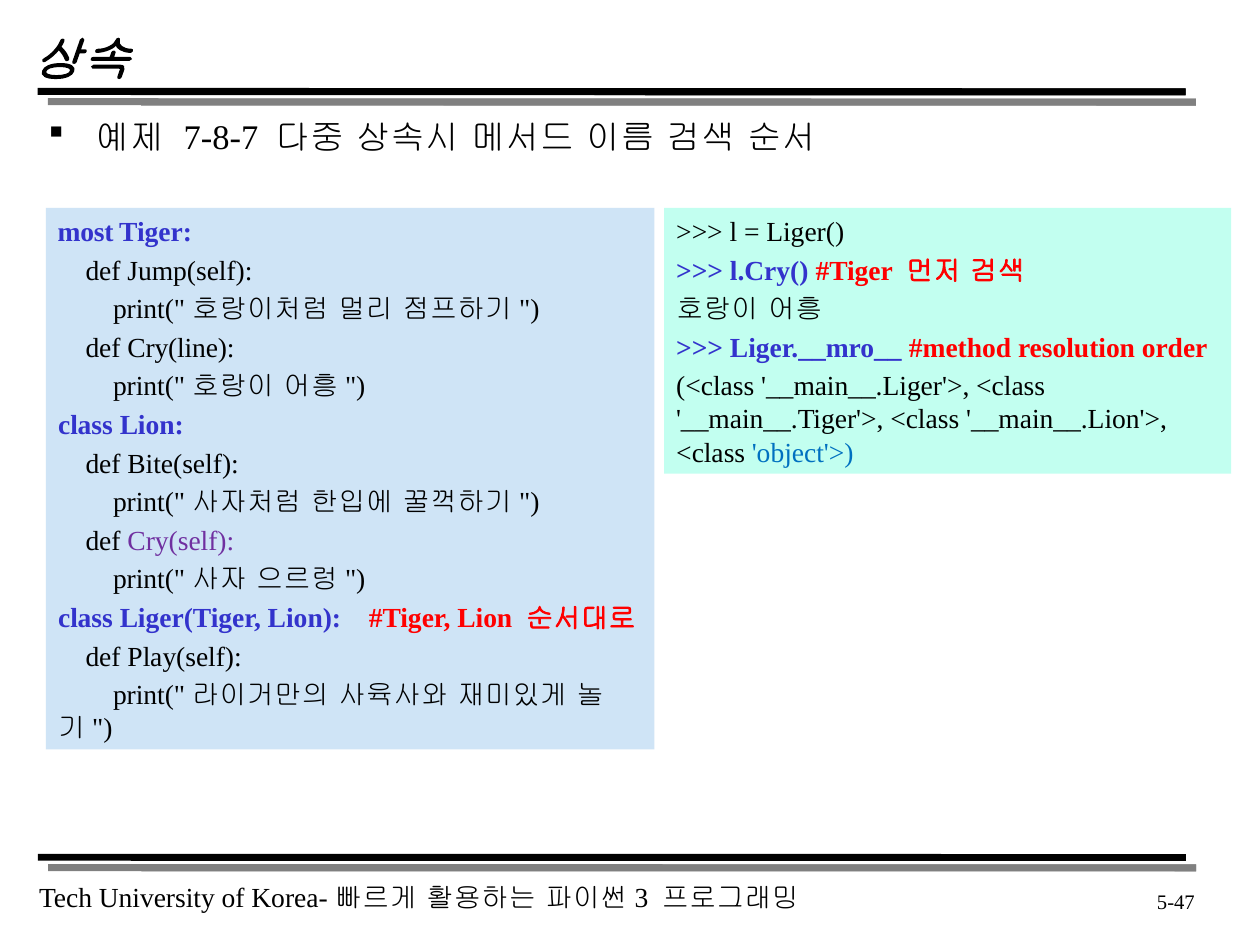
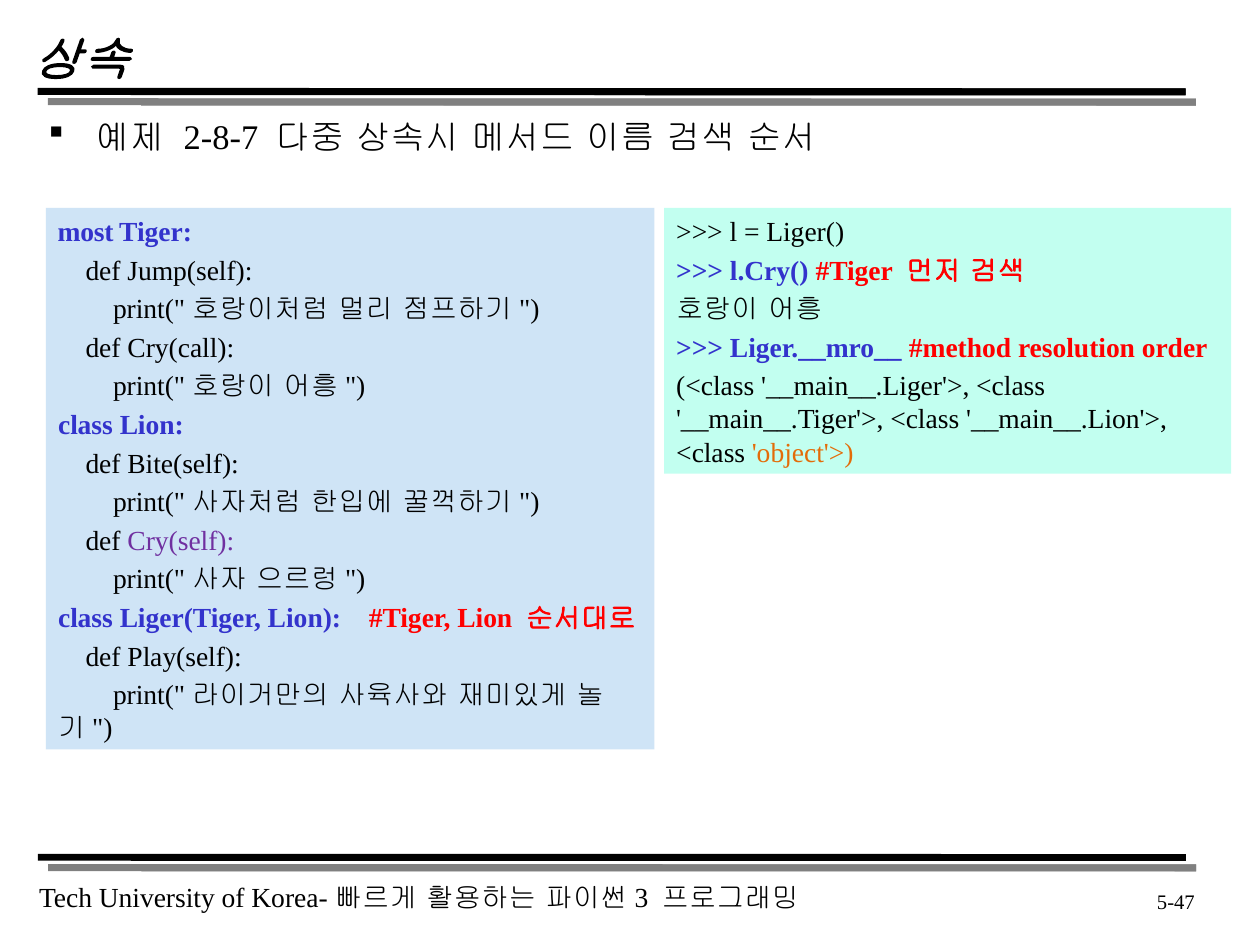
7-8-7: 7-8-7 -> 2-8-7 (221, 138)
Cry(line: Cry(line -> Cry(call (181, 348)
object'> colour: blue -> orange (803, 453)
